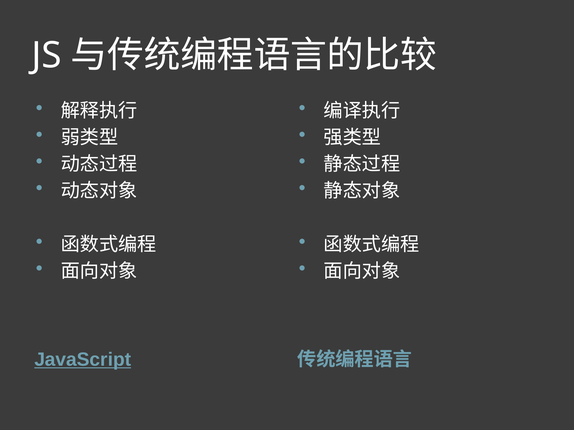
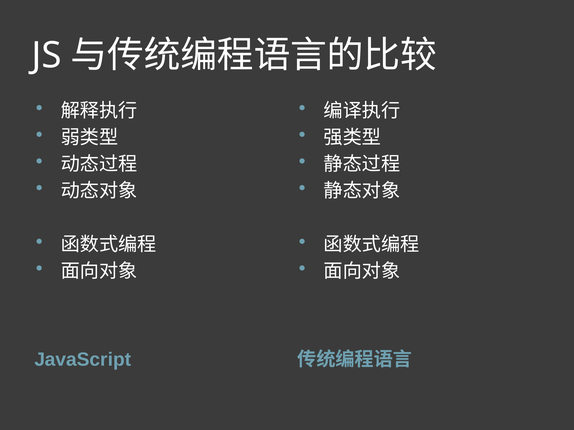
JavaScript underline: present -> none (83, 360)
